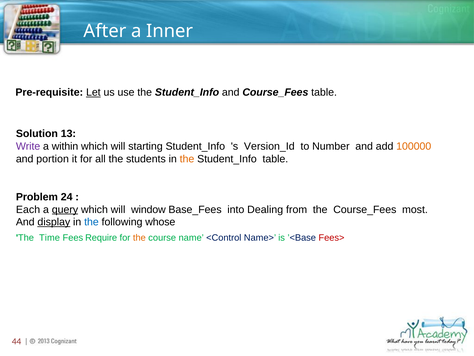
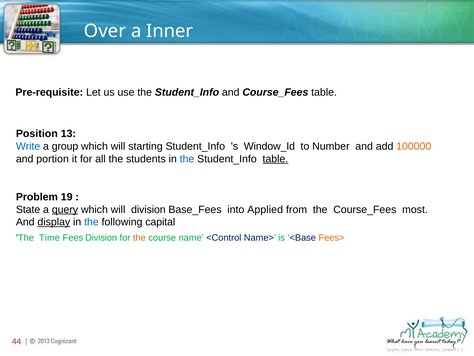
After: After -> Over (105, 31)
Let underline: present -> none (93, 92)
Solution: Solution -> Position (37, 133)
Write colour: purple -> blue (28, 146)
within: within -> group (65, 146)
Version_Id: Version_Id -> Window_Id (269, 146)
the colour: orange -> blue (187, 159)
table underline: none -> present (275, 159)
24: 24 -> 19 (67, 197)
Each: Each -> State (28, 209)
will window: window -> division (148, 209)
Dealing: Dealing -> Applied (265, 209)
whose: whose -> capital (160, 222)
Fees Require: Require -> Division (101, 238)
Fees> colour: red -> orange (332, 238)
